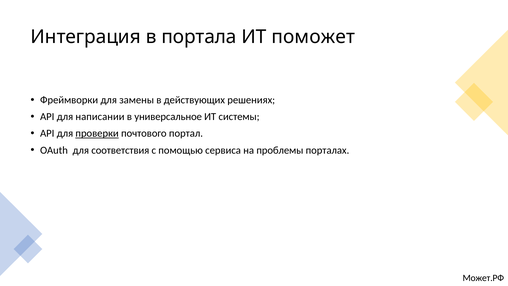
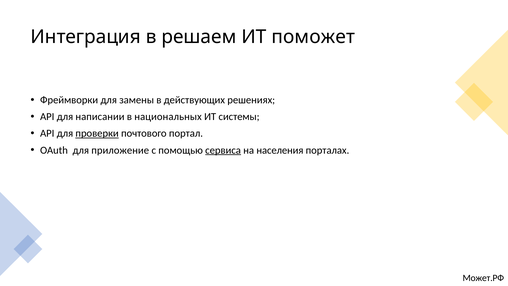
портала: портала -> решаем (199, 37)
универсальное: универсальное -> национальных (168, 117)
соответствия: соответствия -> приложение (120, 150)
сервиса underline: none -> present (223, 150)
проблемы: проблемы -> населения (280, 150)
